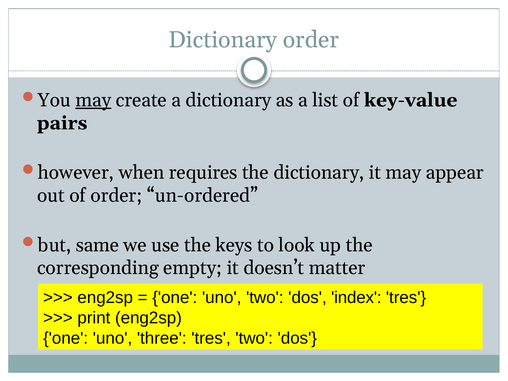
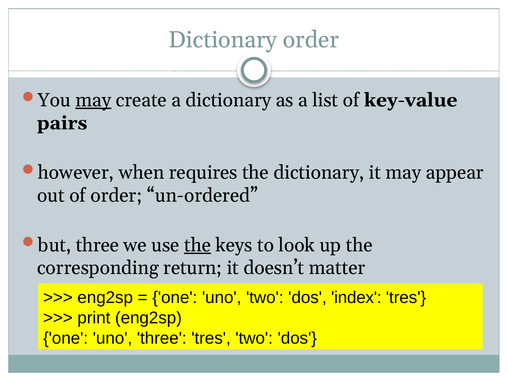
but same: same -> three (97, 245)
the underline: none -> present (198, 245)
empty: empty -> return (193, 268)
